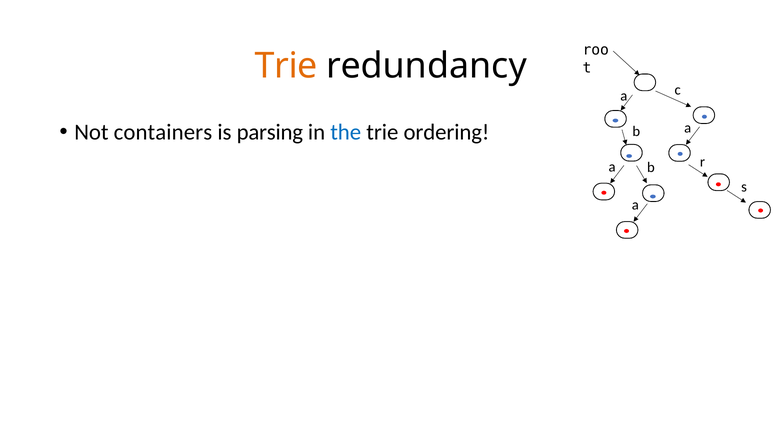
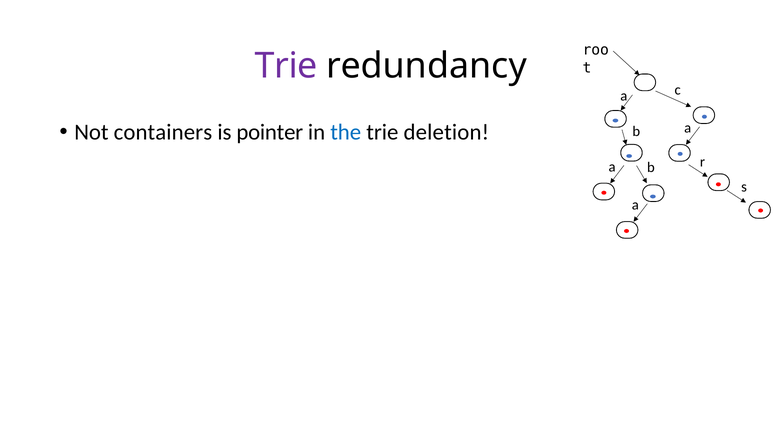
Trie colour: orange -> purple (286, 66)
parsing: parsing -> pointer (270, 132)
ordering: ordering -> deletion (446, 132)
